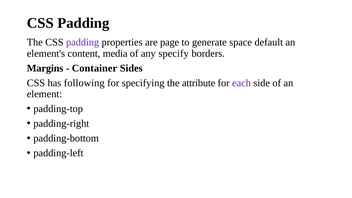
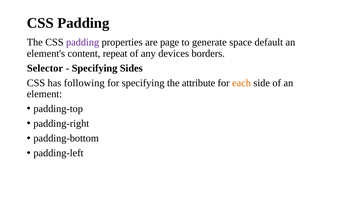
media: media -> repeat (115, 53)
specify: specify -> devices (174, 53)
Margins: Margins -> Selector (45, 68)
Container: Container -> Specifying (95, 68)
each colour: purple -> orange (241, 83)
